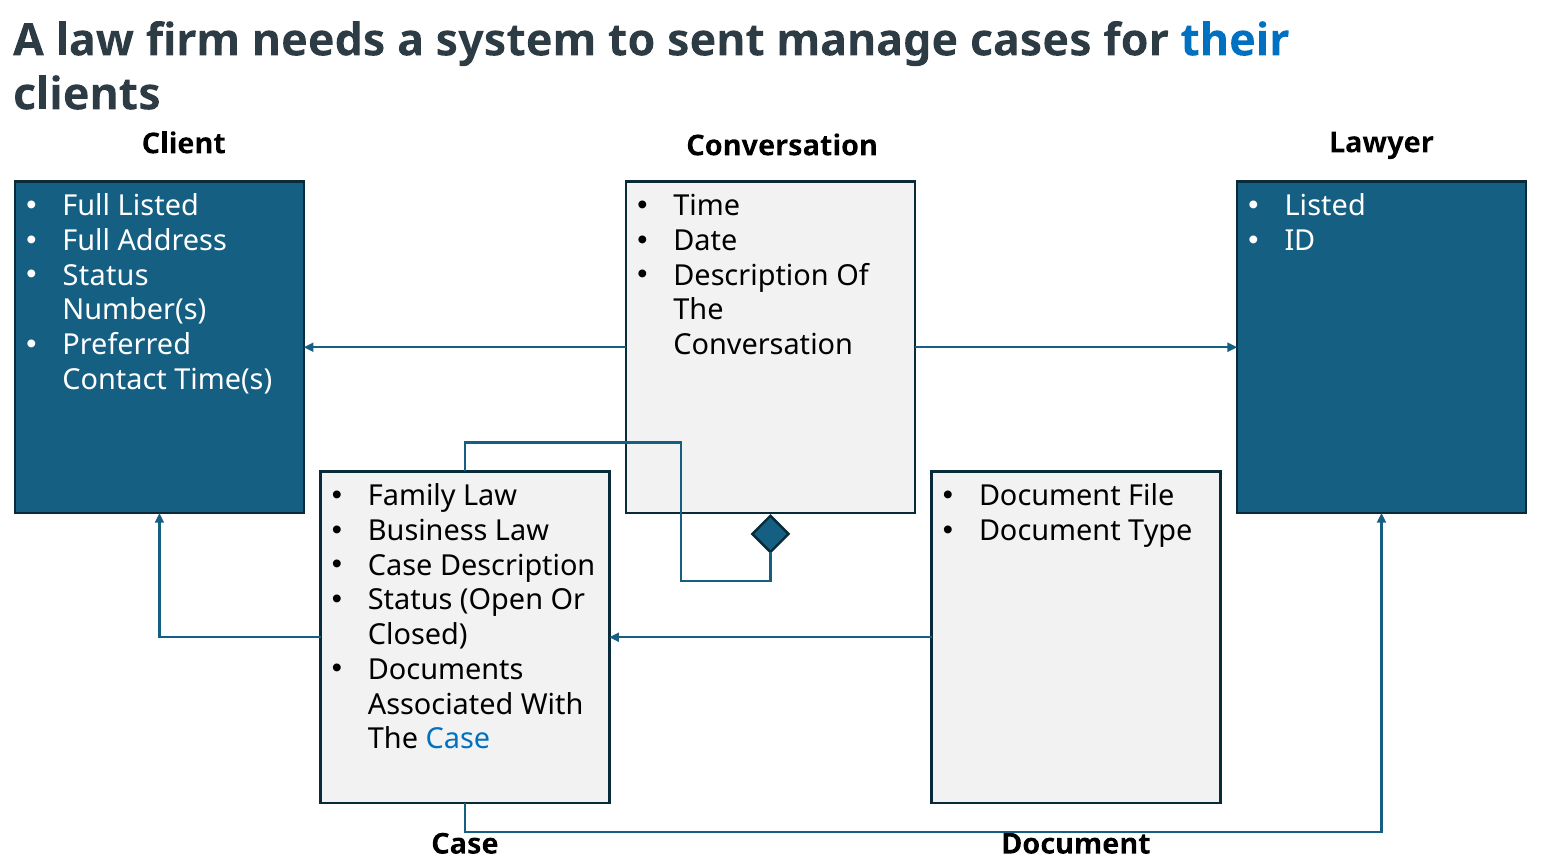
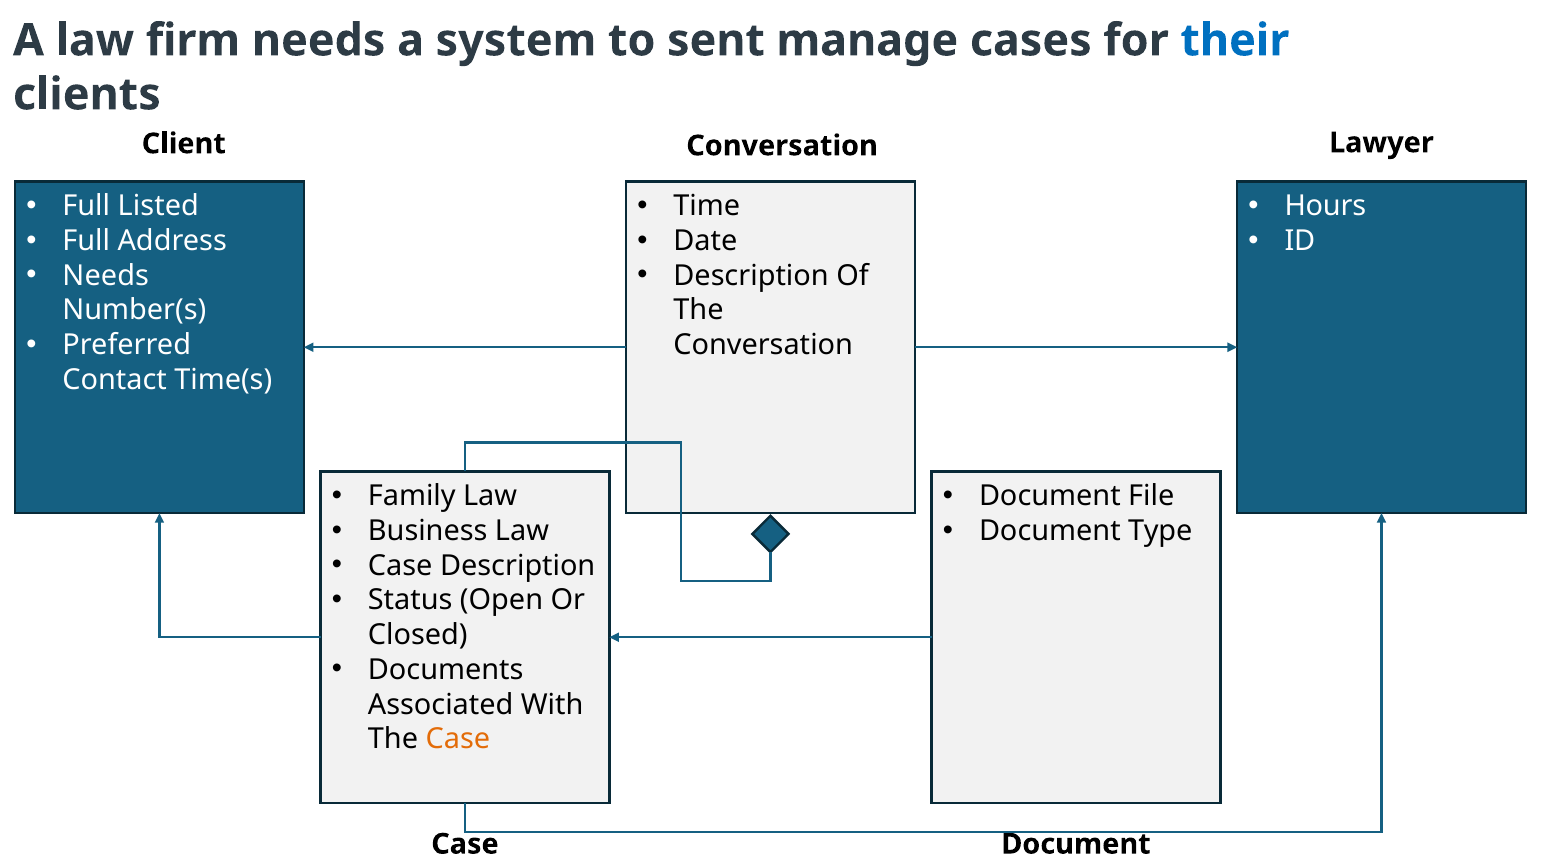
Listed: Listed -> Hours (1325, 206)
Status: Status -> Needs (106, 276)
Case colour: blue -> orange (458, 739)
